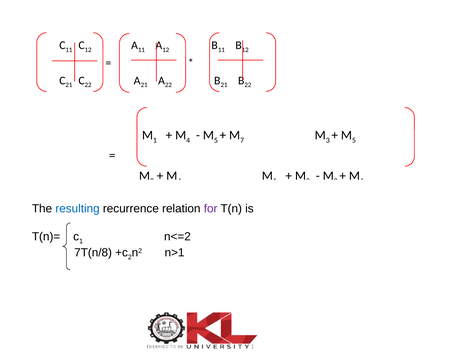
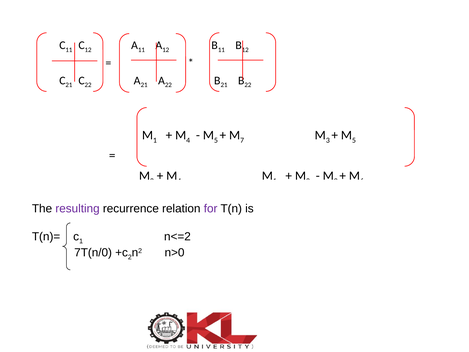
resulting colour: blue -> purple (78, 208)
7T(n/8: 7T(n/8 -> 7T(n/0 (93, 253)
n>1: n>1 -> n>0 (175, 253)
